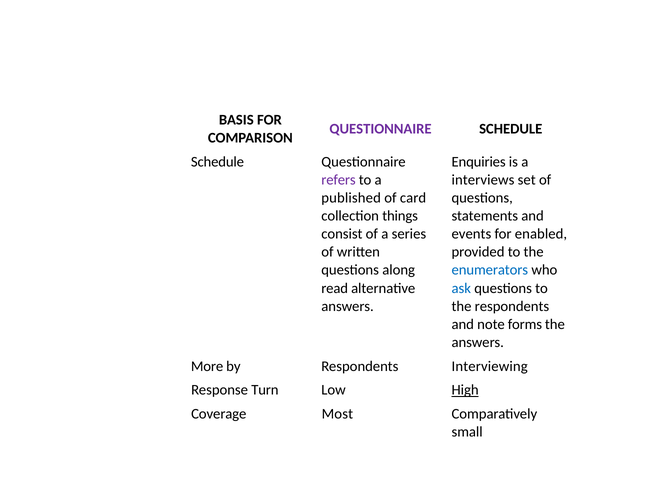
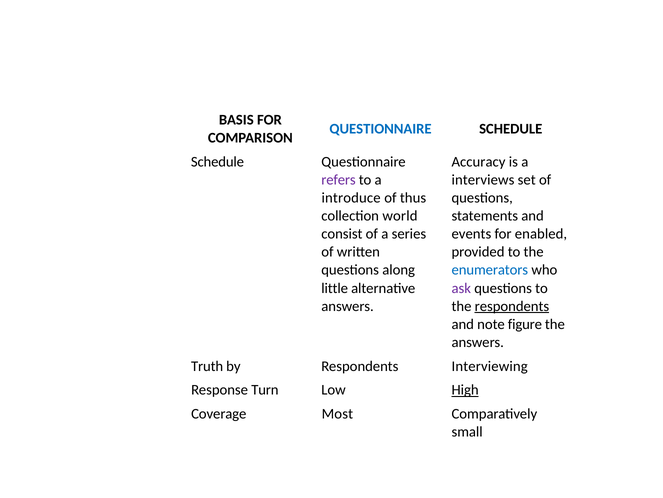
QUESTIONNAIRE colour: purple -> blue (381, 129)
Enquiries: Enquiries -> Accuracy (479, 162)
published: published -> introduce (351, 198)
card: card -> thus (413, 198)
things: things -> world (400, 216)
read: read -> little (335, 288)
ask colour: blue -> purple (461, 288)
respondents underline: none -> present (512, 306)
forms: forms -> figure (525, 324)
More: More -> Truth (207, 366)
